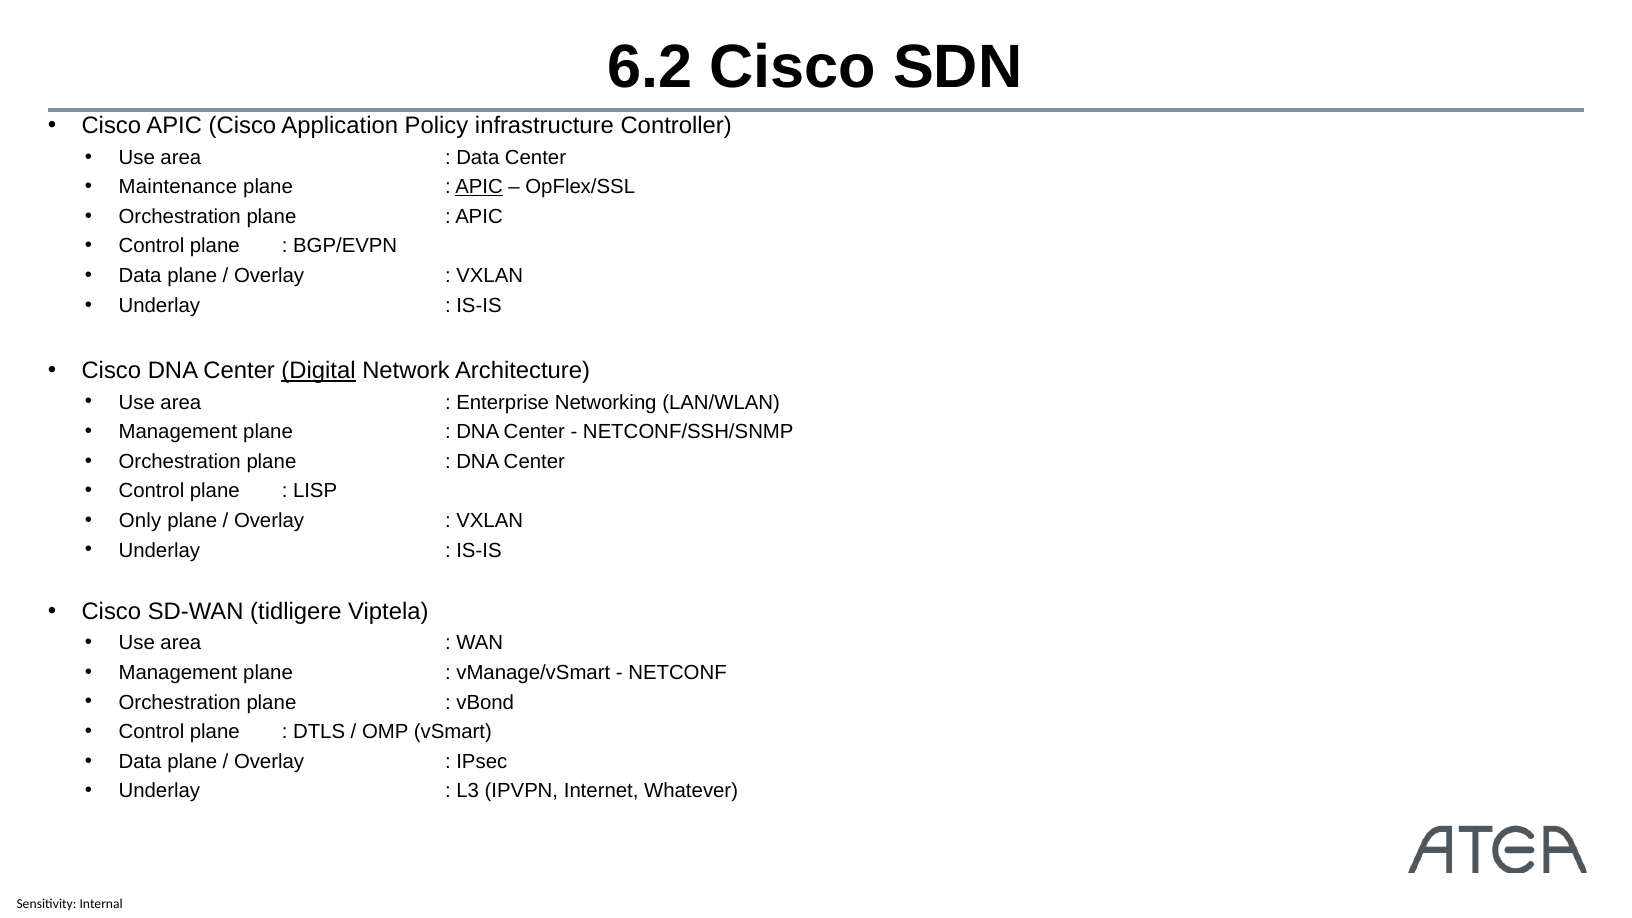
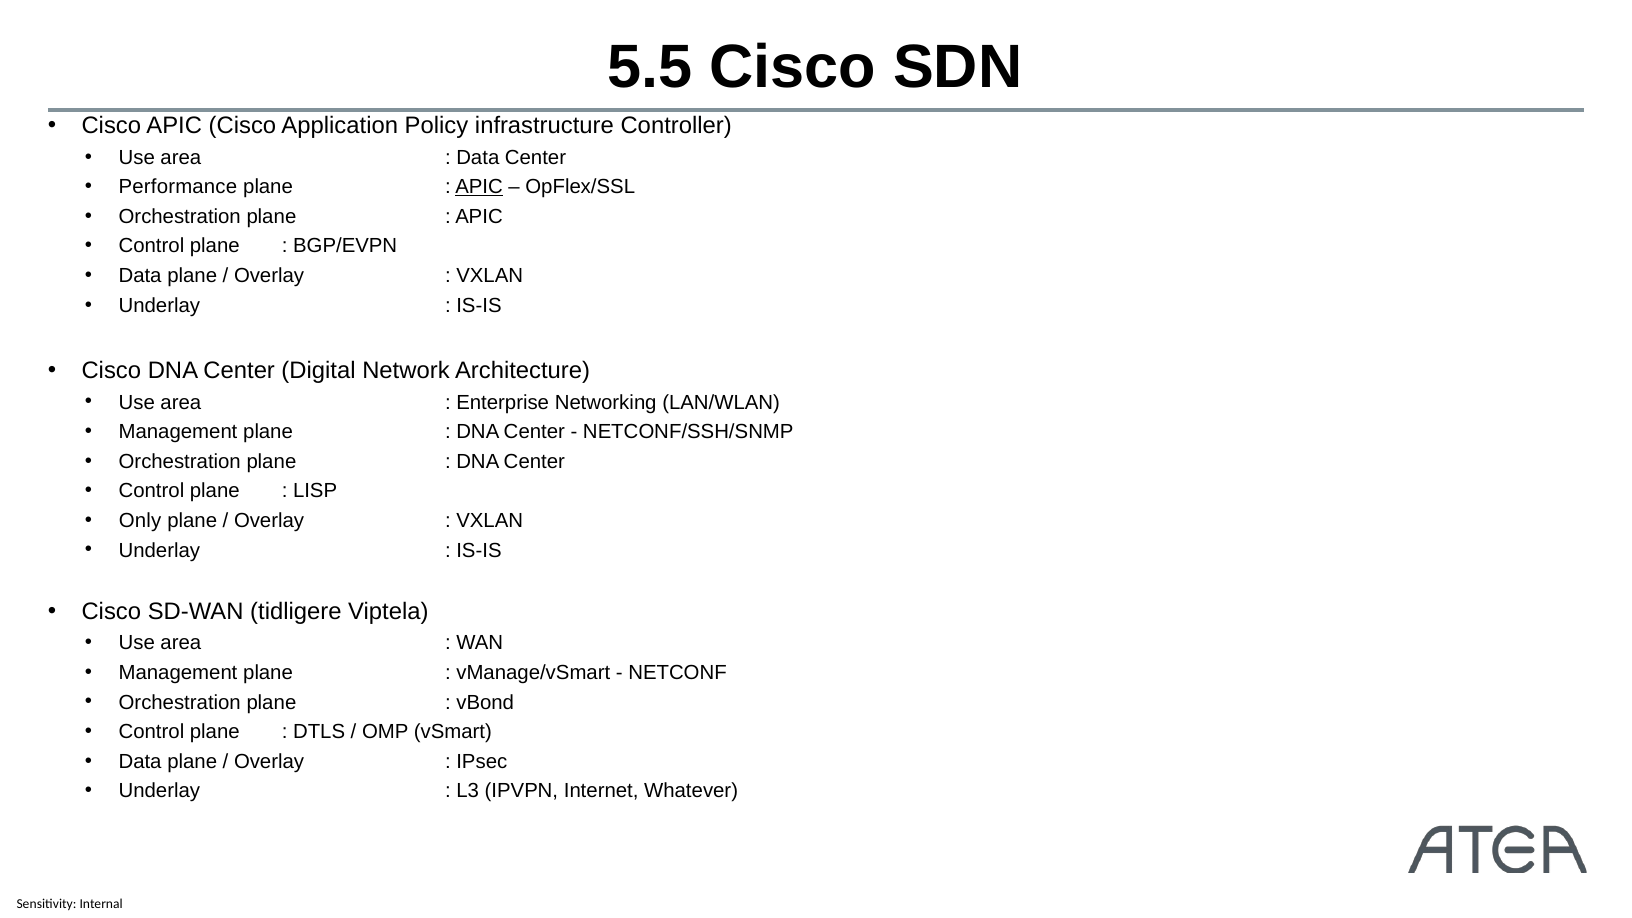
6.2: 6.2 -> 5.5 (650, 67)
Maintenance: Maintenance -> Performance (178, 187)
Digital underline: present -> none (319, 371)
